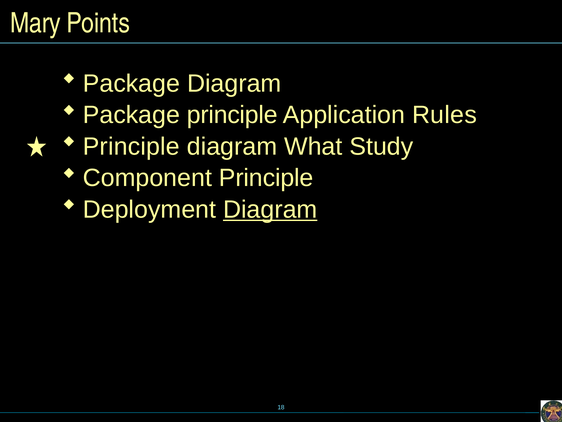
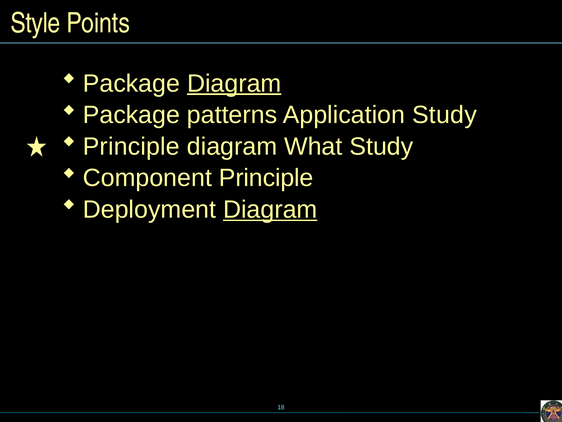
Mary: Mary -> Style (35, 23)
Diagram underline: none -> present (234, 83)
Package principle: principle -> patterns (232, 115)
Application Rules: Rules -> Study (444, 115)
